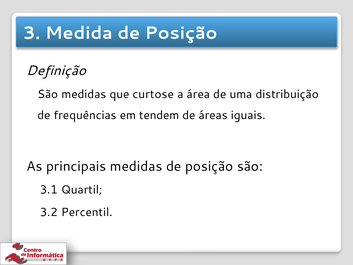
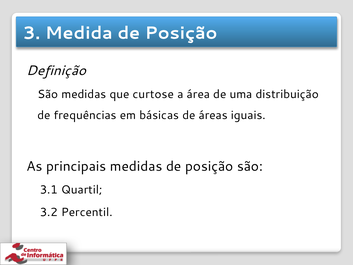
tendem: tendem -> básicas (159, 115)
